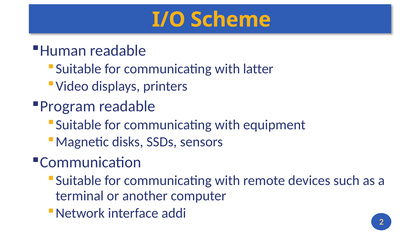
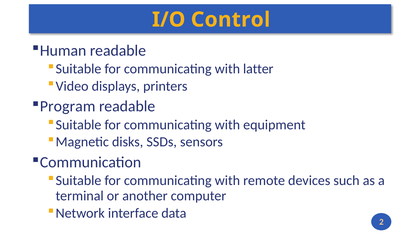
Scheme: Scheme -> Control (231, 20)
addi: addi -> data (174, 213)
